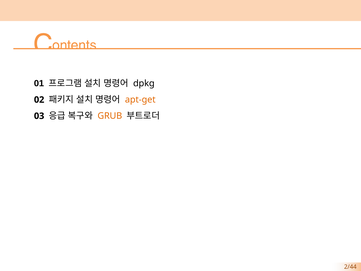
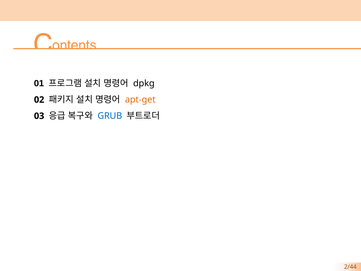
GRUB colour: orange -> blue (110, 116)
